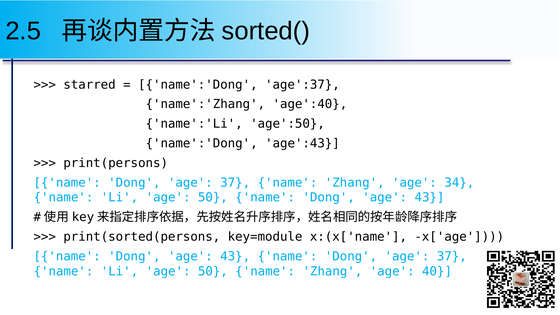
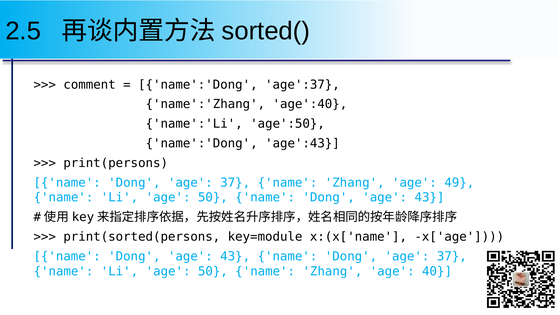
starred: starred -> comment (90, 85)
34: 34 -> 49 (459, 183)
